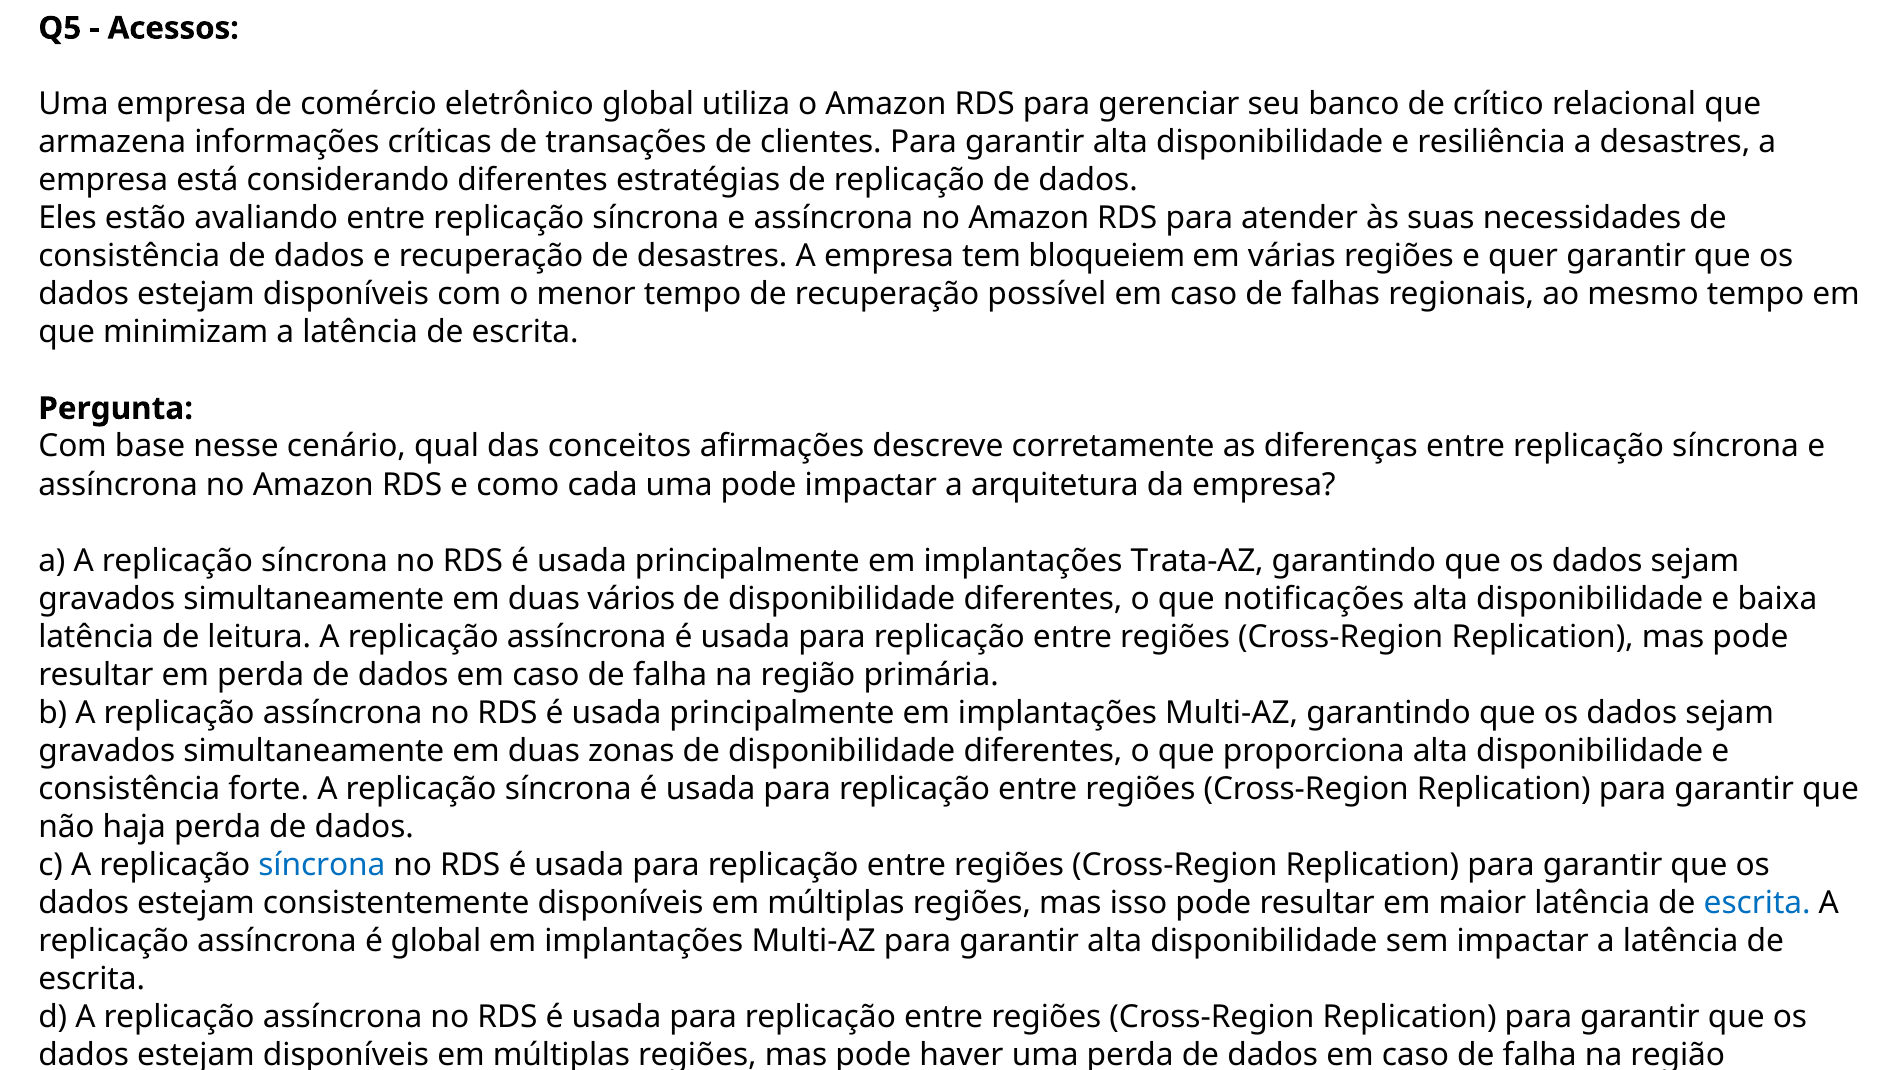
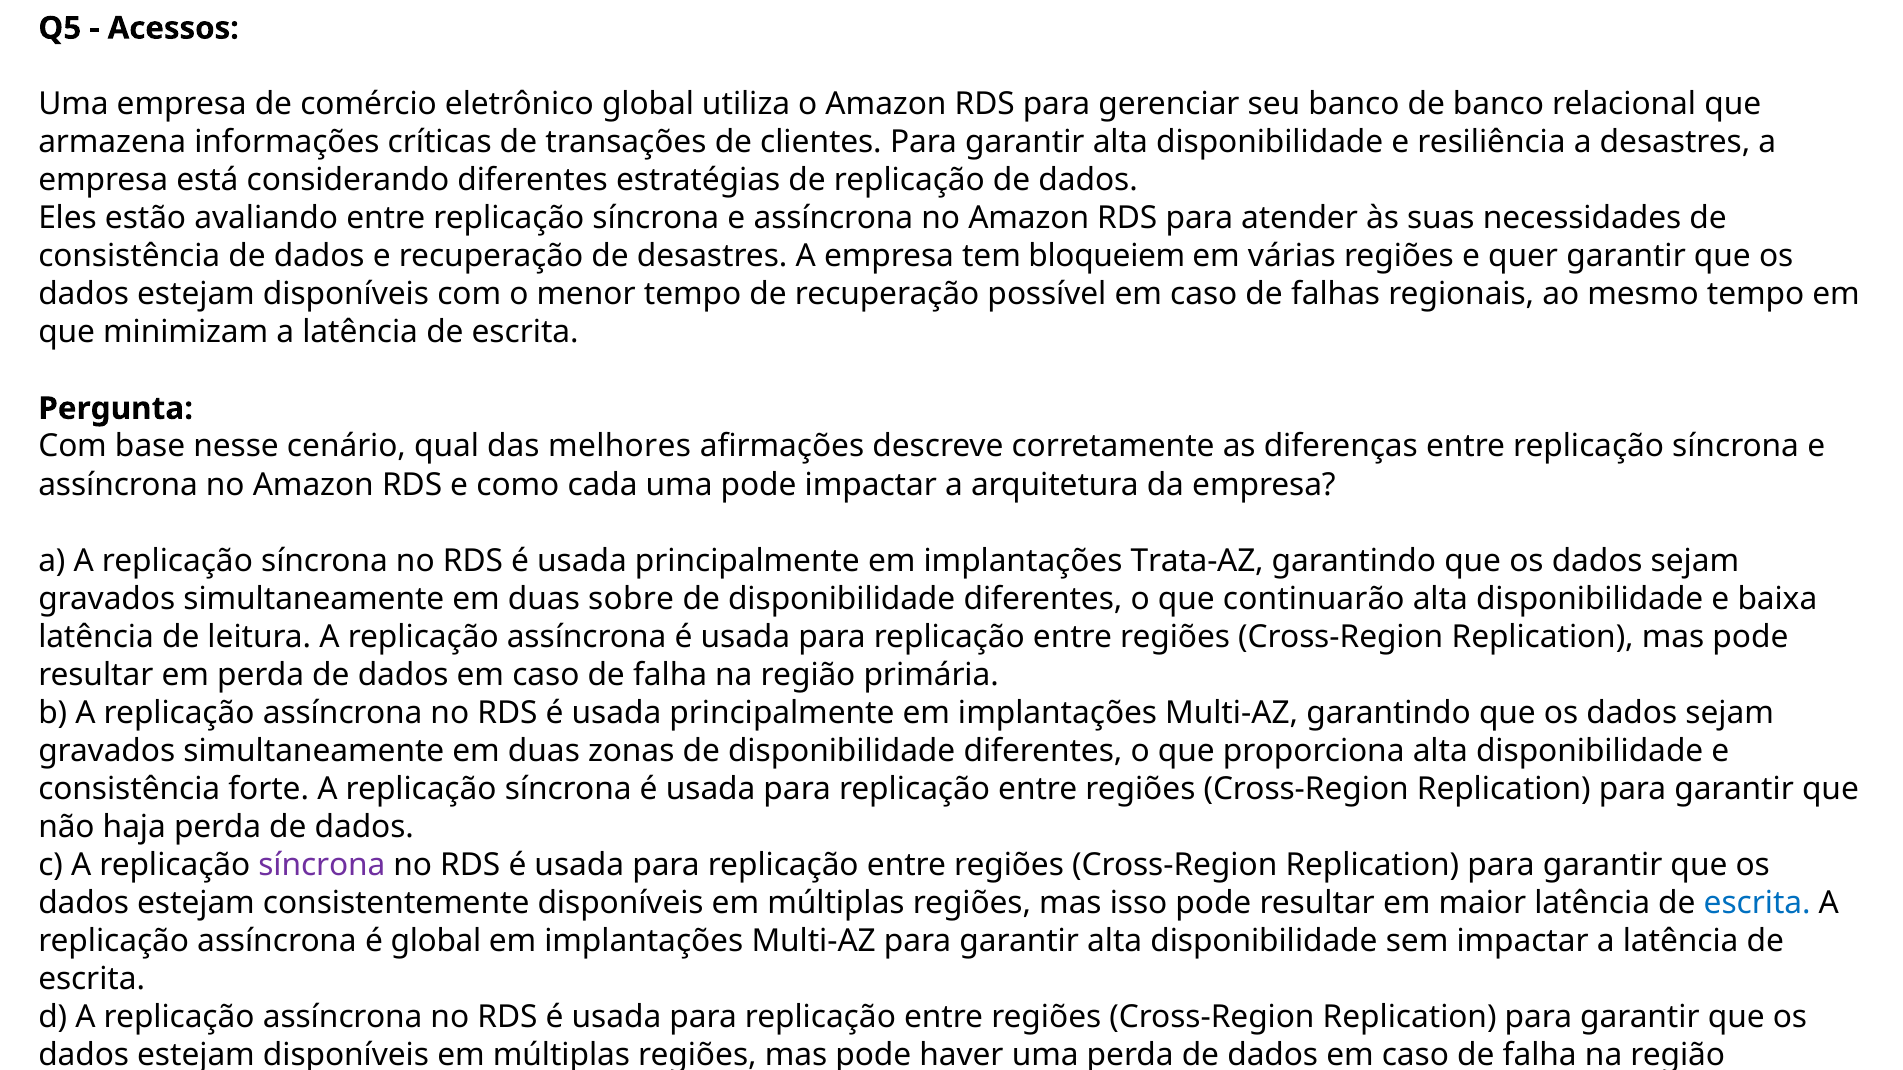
de crítico: crítico -> banco (1499, 104)
conceitos: conceitos -> melhores (620, 447)
vários: vários -> sobre (631, 599)
notificações: notificações -> continuarão (1314, 599)
síncrona colour: blue -> purple (322, 865)
